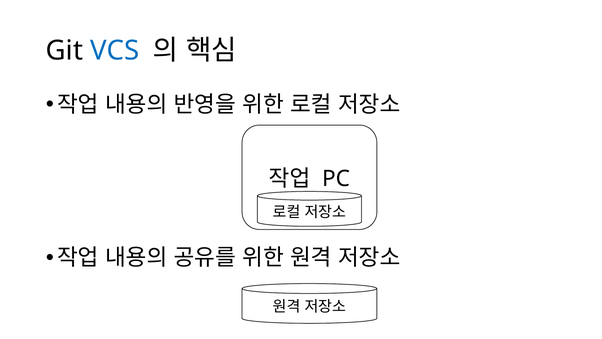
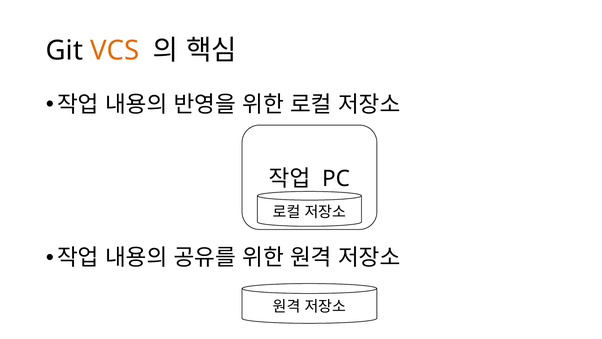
VCS colour: blue -> orange (115, 51)
